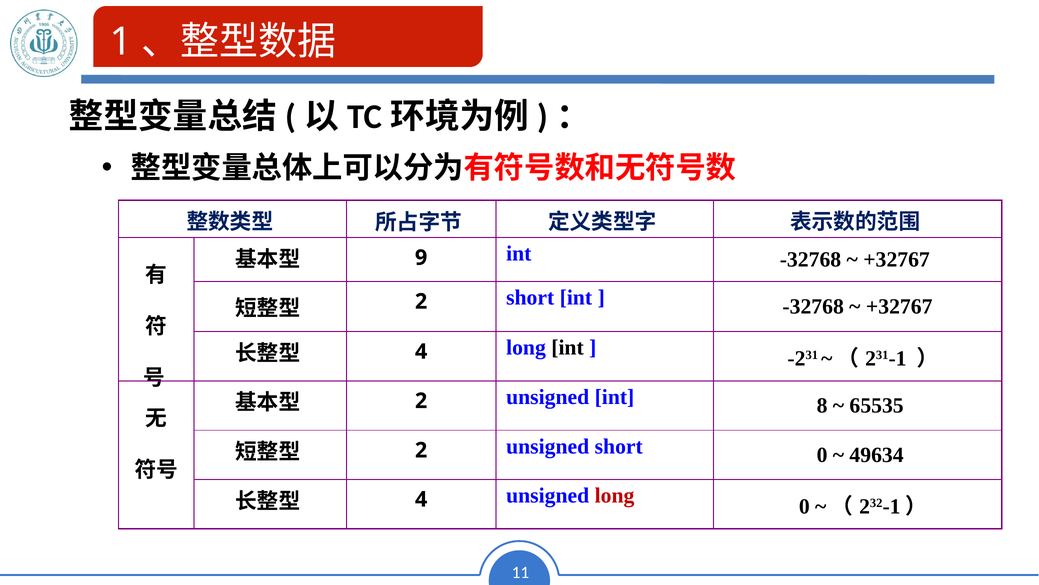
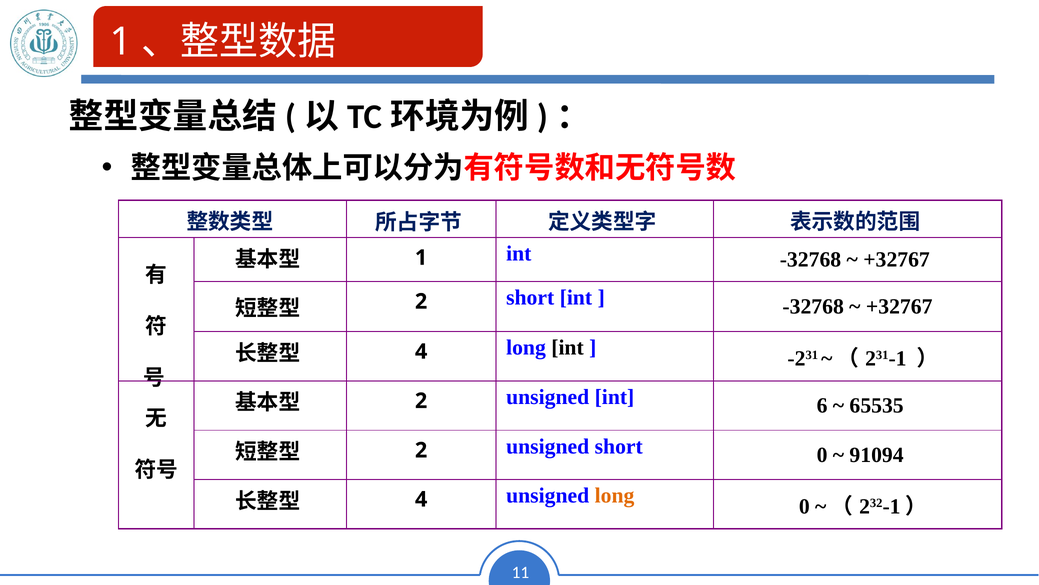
9: 9 -> 1 (421, 257)
8: 8 -> 6 (822, 405)
49634: 49634 -> 91094 (877, 455)
long colour: red -> orange (615, 495)
